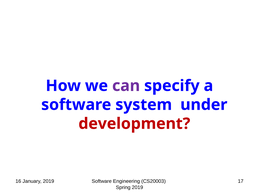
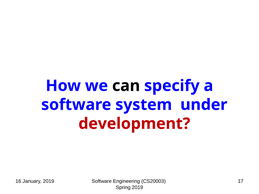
can colour: purple -> black (126, 86)
